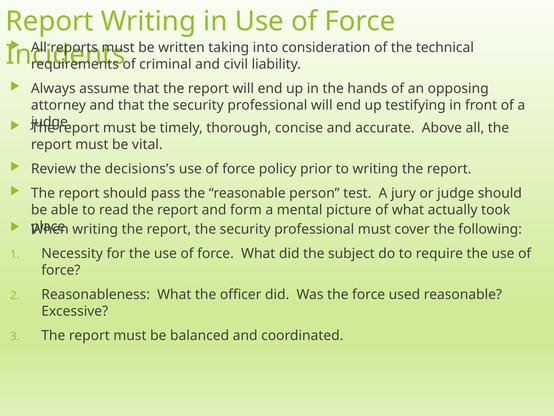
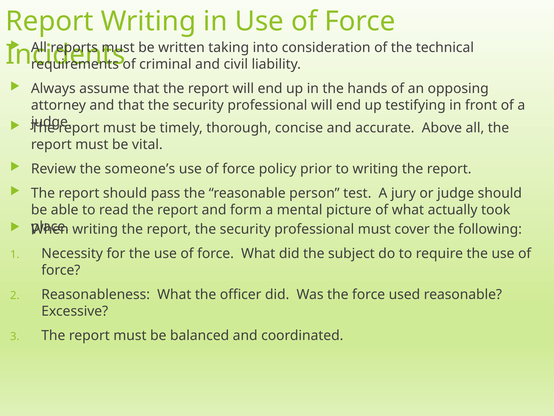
decisions’s: decisions’s -> someone’s (140, 169)
